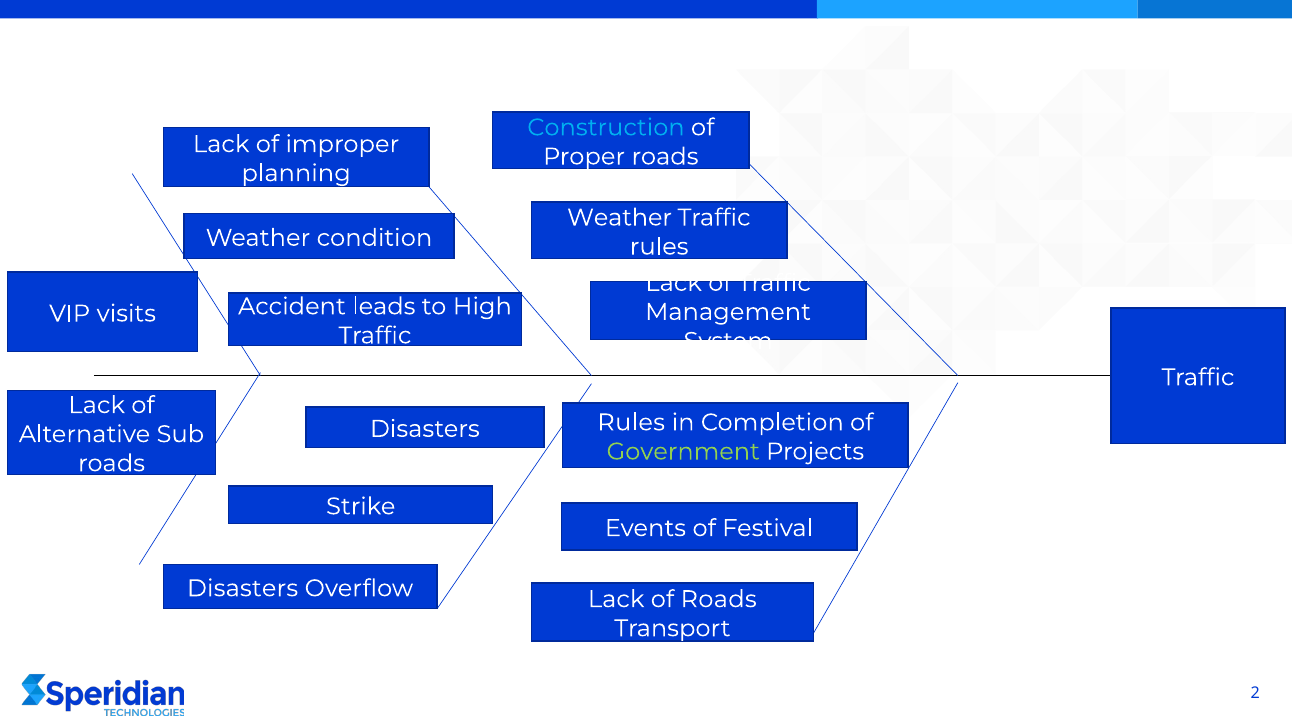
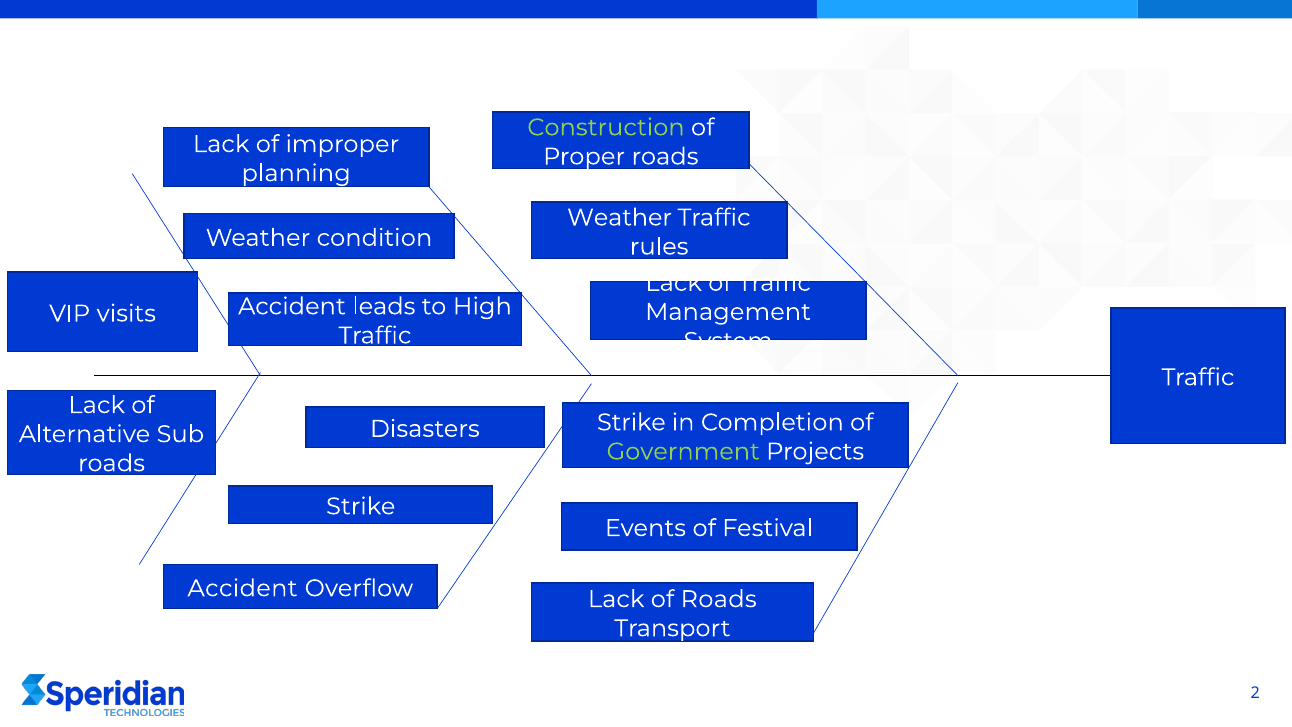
Construction colour: light blue -> light green (606, 127)
Rules: Rules -> Strike (631, 422)
Disasters: Disasters -> Accident (242, 588)
